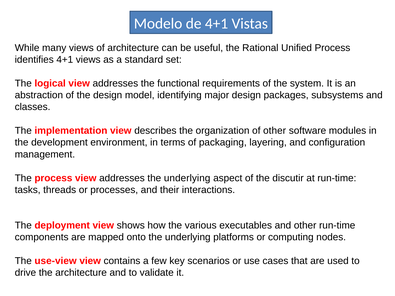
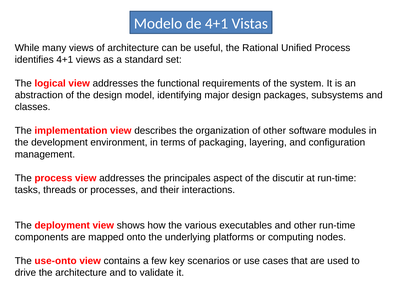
addresses the underlying: underlying -> principales (187, 178)
use-view: use-view -> use-onto (56, 261)
